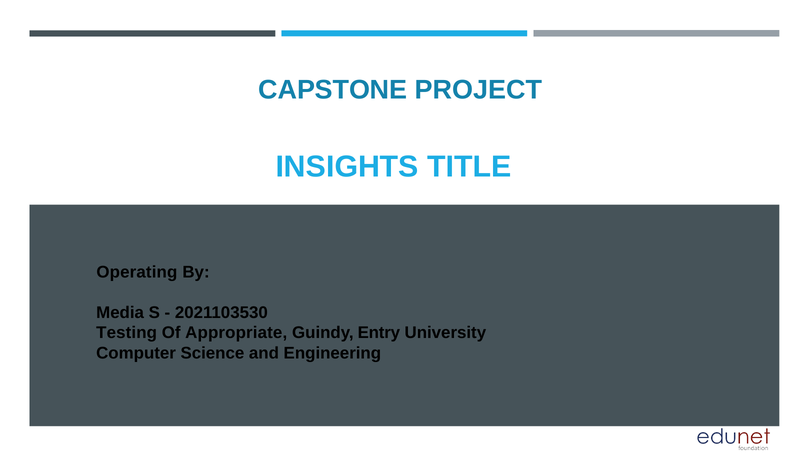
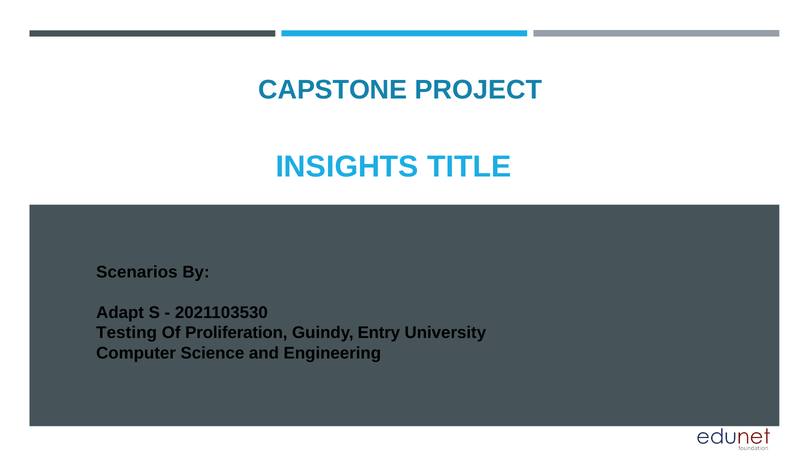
Operating: Operating -> Scenarios (137, 272)
Media: Media -> Adapt (120, 313)
Appropriate: Appropriate -> Proliferation (236, 333)
